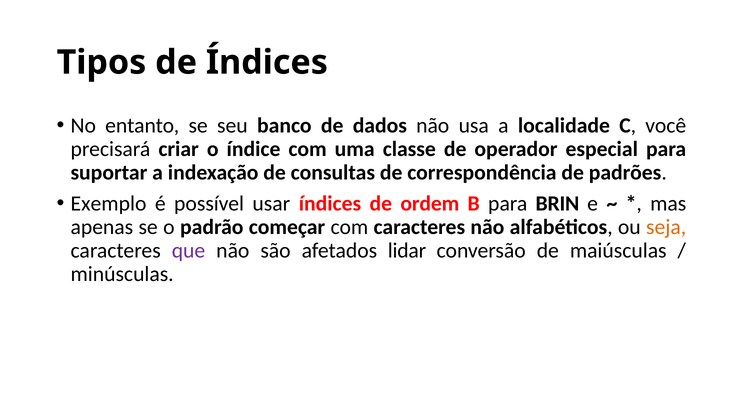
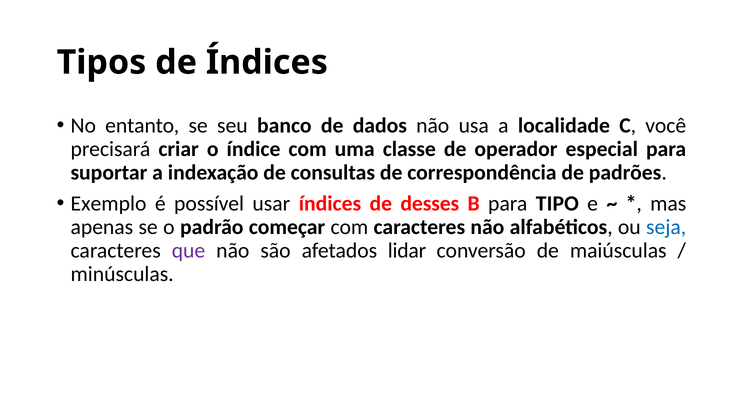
ordem: ordem -> desses (430, 204)
BRIN: BRIN -> TIPO (557, 204)
seja colour: orange -> blue (666, 227)
